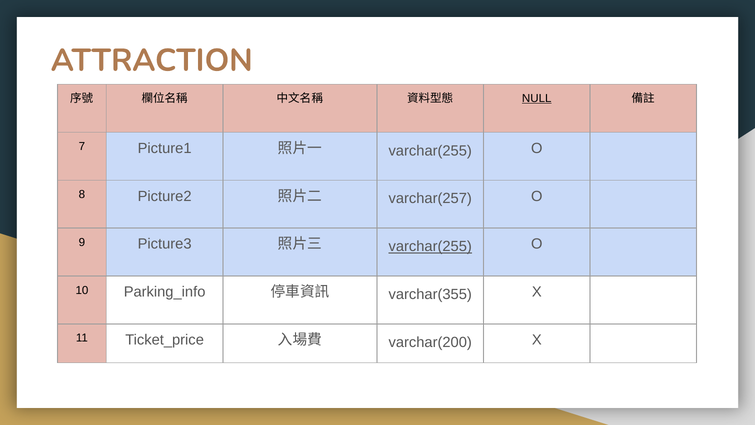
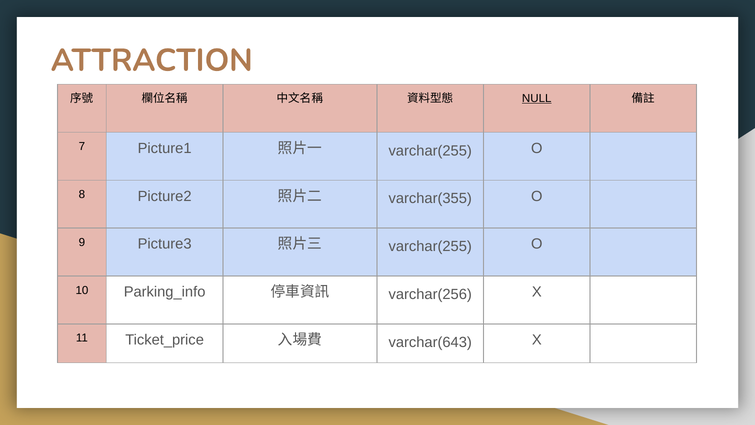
varchar(257: varchar(257 -> varchar(355 (430, 198)
varchar(255 underline: present -> none (430, 246)
varchar(355: varchar(355 -> varchar(256 (430, 294)
varchar(200: varchar(200 -> varchar(643 (430, 342)
